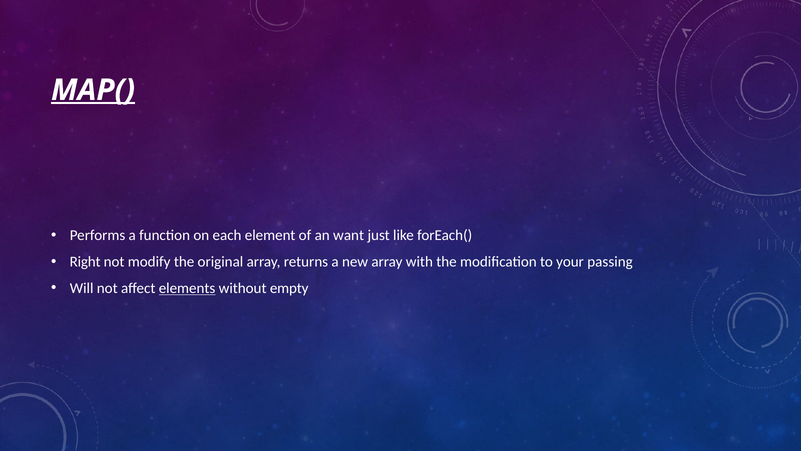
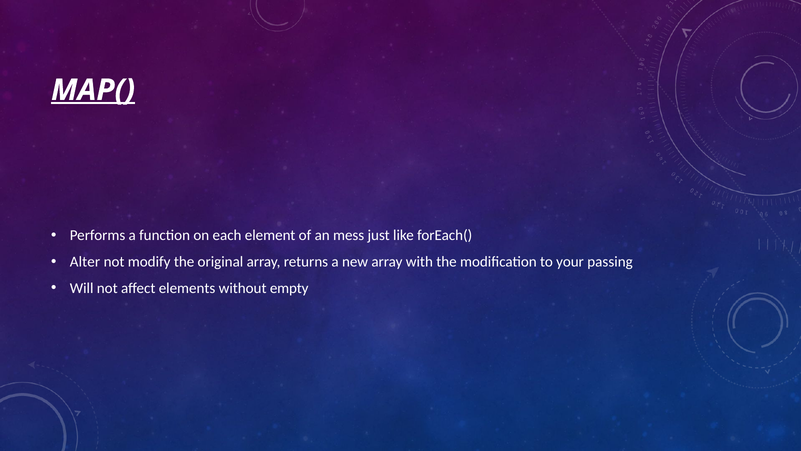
want: want -> mess (349, 235)
Right: Right -> Alter (85, 262)
elements underline: present -> none (187, 288)
